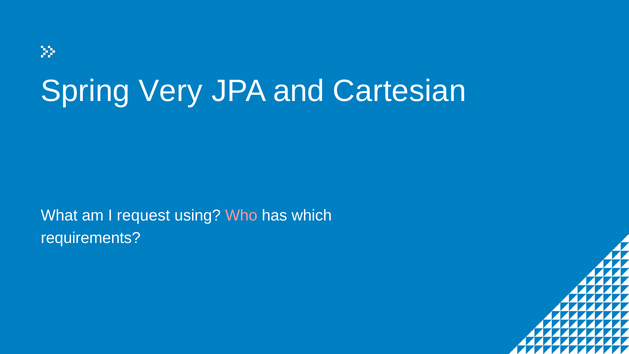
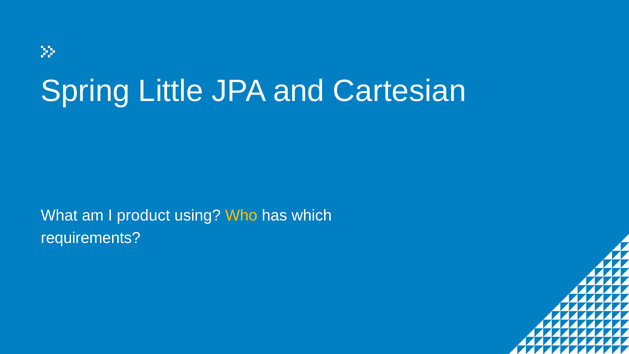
Very: Very -> Little (171, 91)
request: request -> product (143, 215)
Who colour: pink -> yellow (241, 215)
